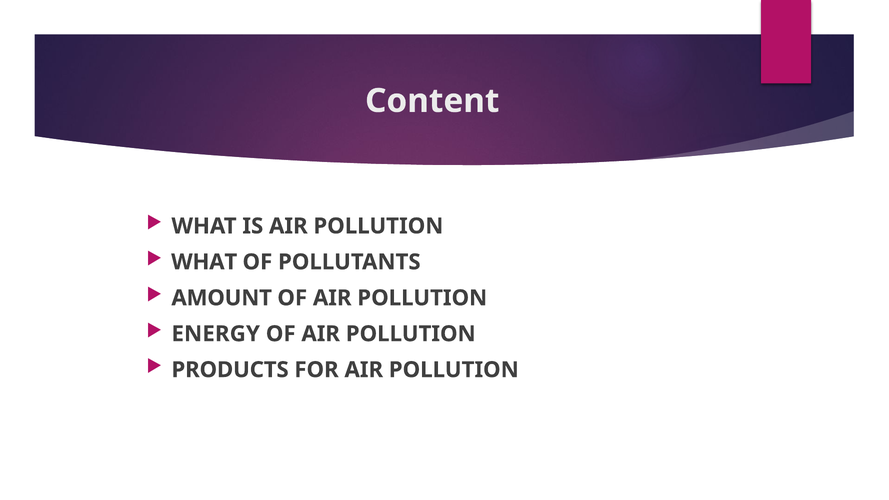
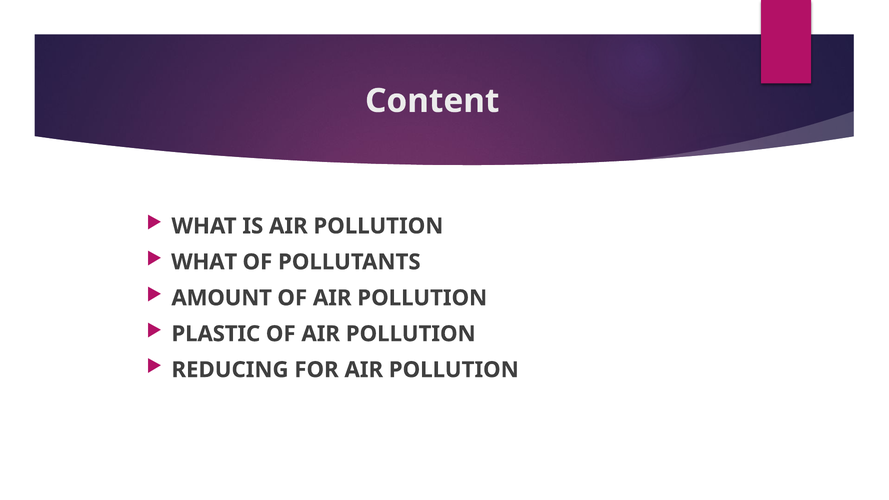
ENERGY: ENERGY -> PLASTIC (216, 334)
PRODUCTS: PRODUCTS -> REDUCING (230, 370)
